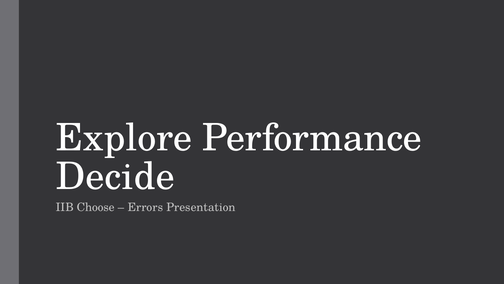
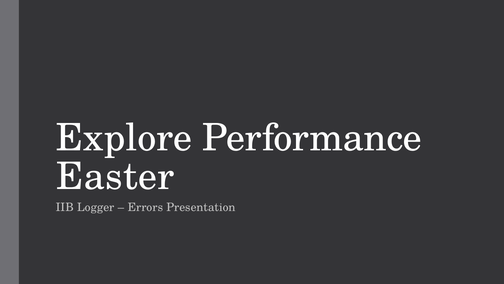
Decide: Decide -> Easter (115, 176)
Choose: Choose -> Logger (96, 207)
